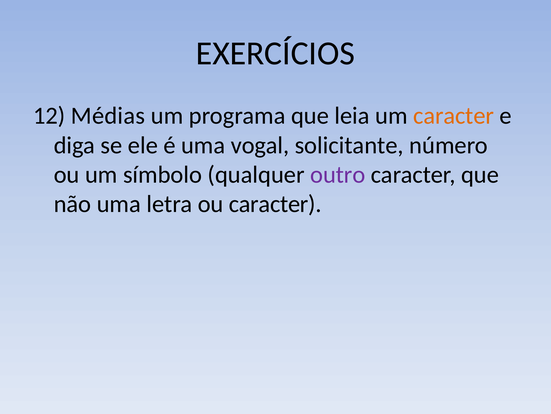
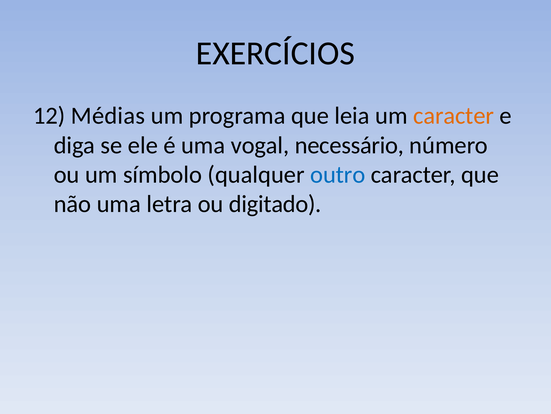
solicitante: solicitante -> necessário (349, 145)
outro colour: purple -> blue (338, 174)
ou caracter: caracter -> digitado (275, 204)
